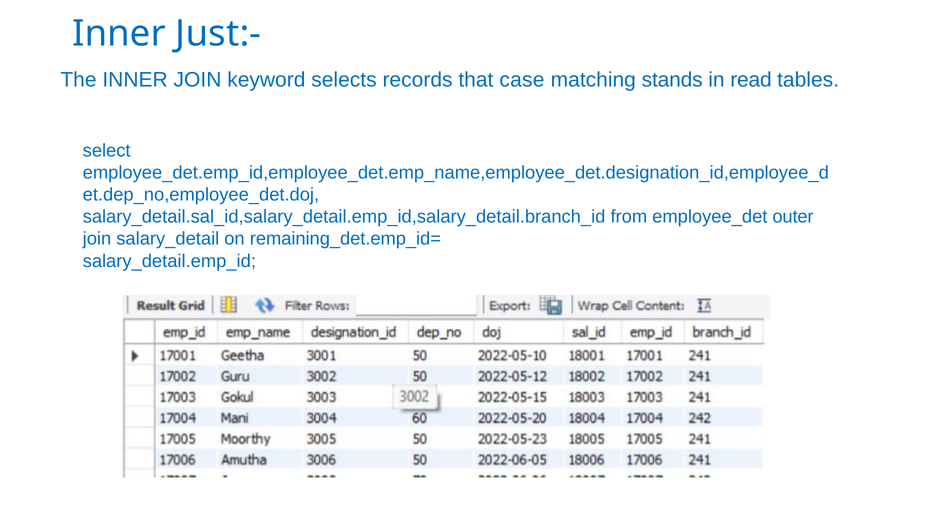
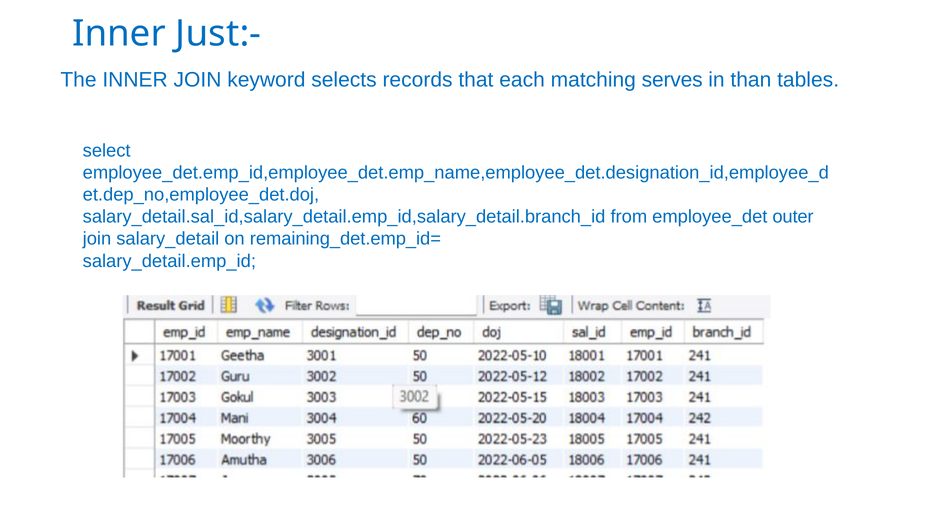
case: case -> each (522, 80)
stands: stands -> serves (672, 80)
read: read -> than (751, 80)
